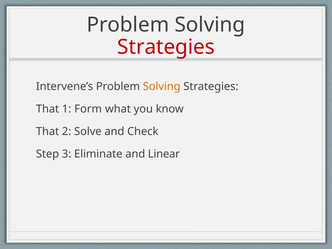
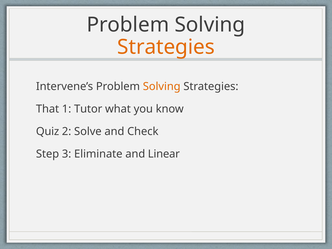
Strategies colour: red -> orange (166, 47)
Form: Form -> Tutor (88, 109)
That: That -> Quiz (48, 132)
